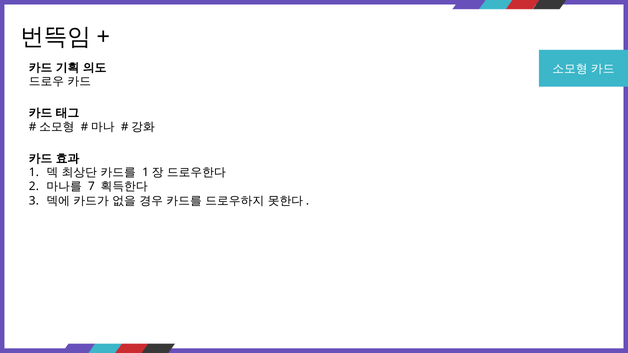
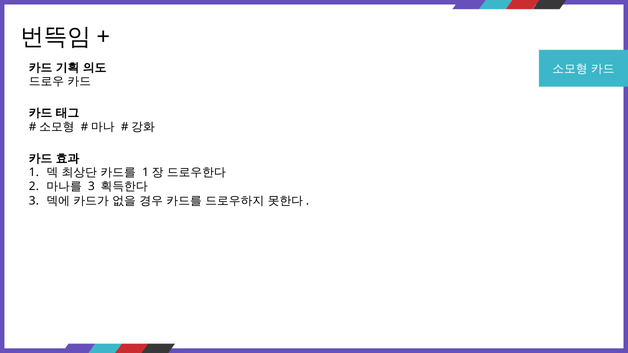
7: 7 -> 3 (91, 187)
